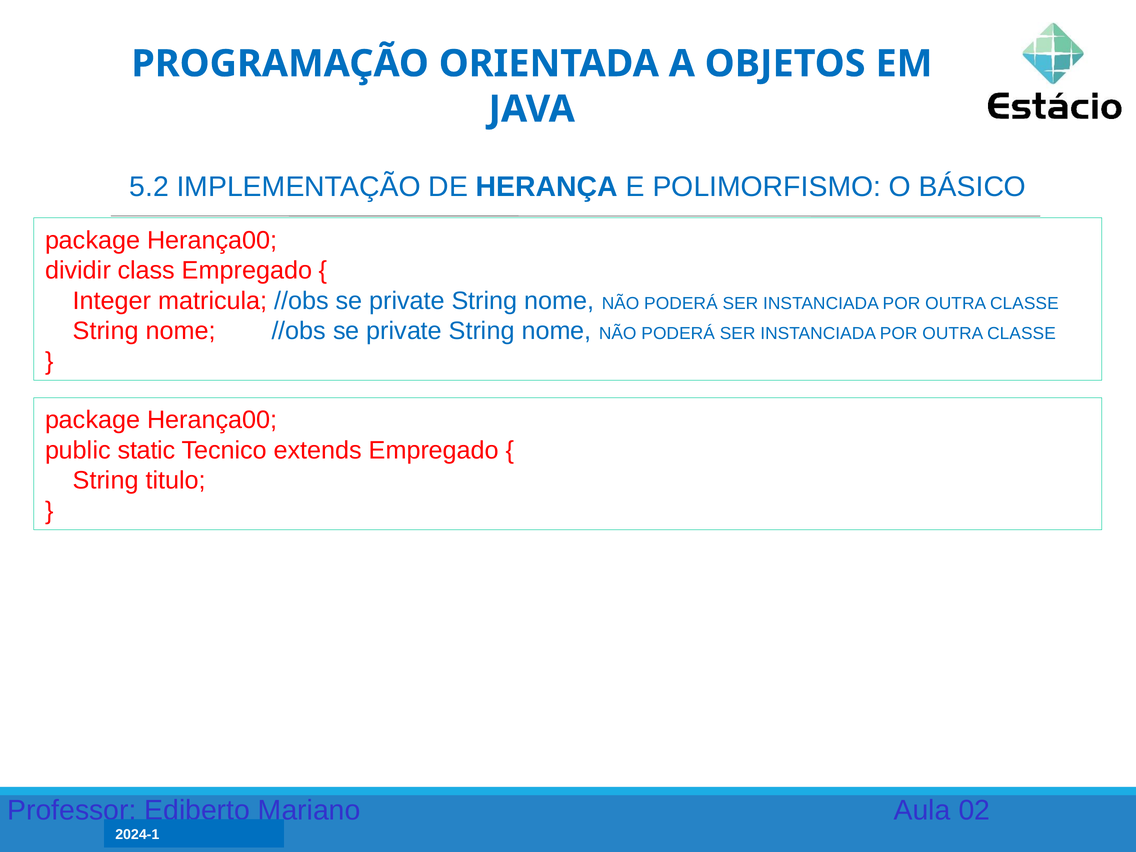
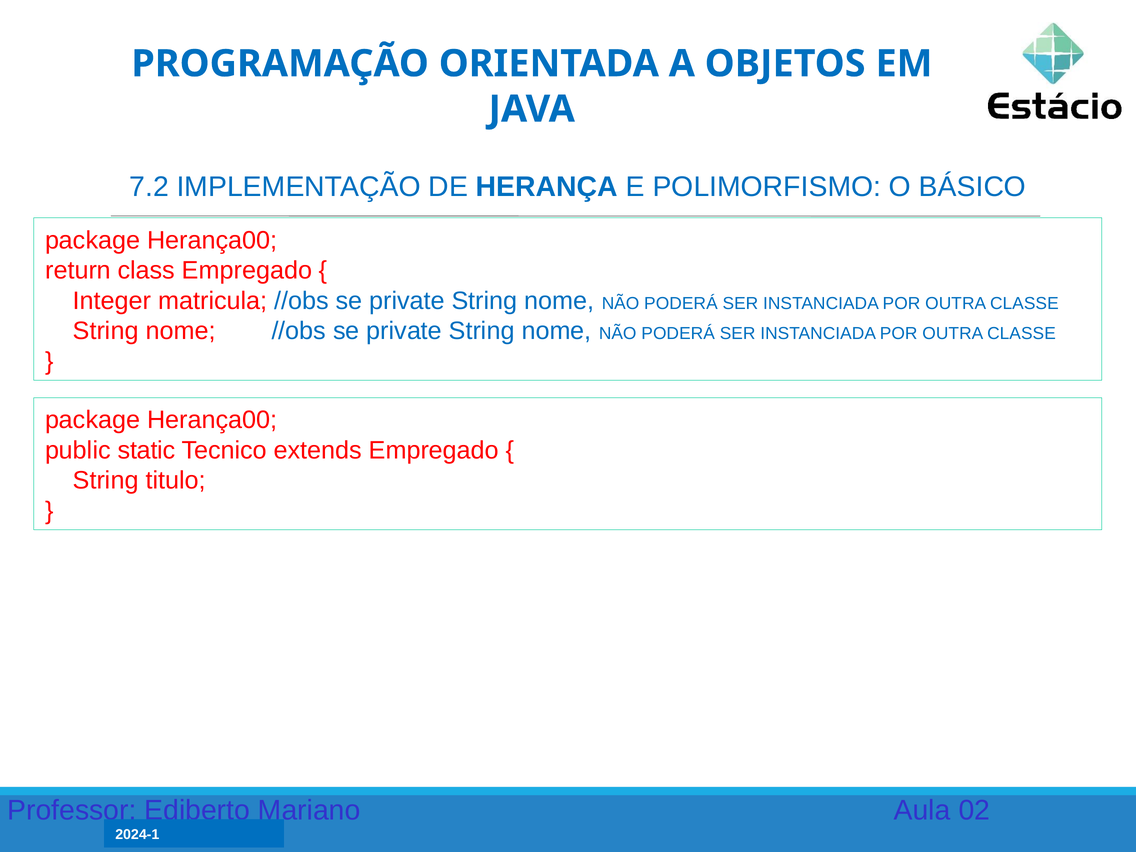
5.2: 5.2 -> 7.2 (149, 187)
dividir: dividir -> return (78, 270)
